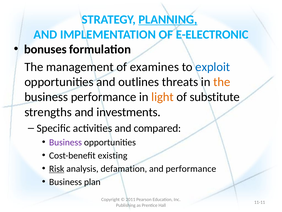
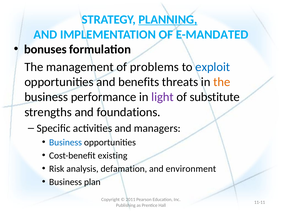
E-ELECTRONIC: E-ELECTRONIC -> E-MANDATED (212, 34)
examines: examines -> problems (154, 67)
outlines: outlines -> benefits (139, 82)
light colour: orange -> purple (163, 97)
investments: investments -> foundations (129, 112)
compared: compared -> managers (157, 128)
Business colour: purple -> blue (65, 142)
Risk underline: present -> none (57, 168)
and performance: performance -> environment (191, 168)
